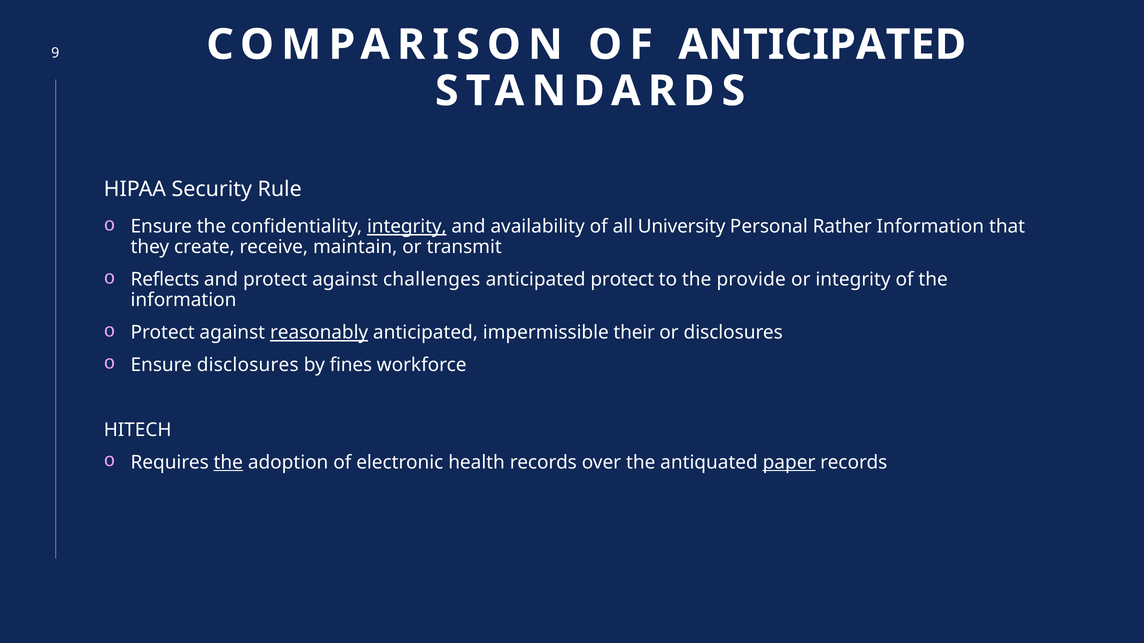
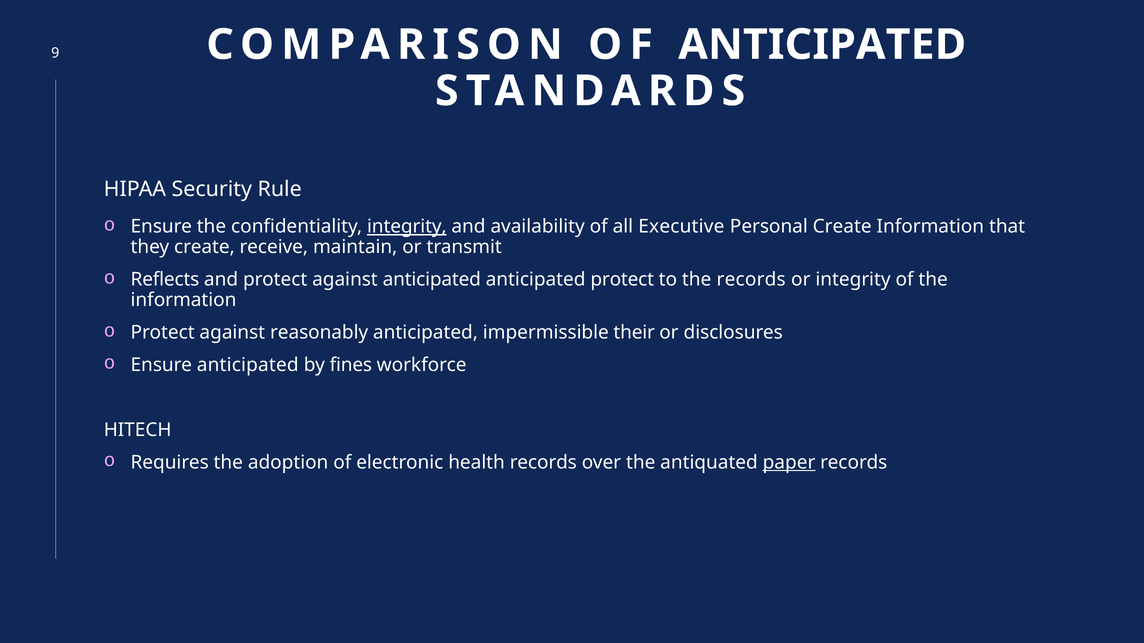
University: University -> Executive (681, 227)
Personal Rather: Rather -> Create (842, 227)
against challenges: challenges -> anticipated (432, 280)
the provide: provide -> records (751, 280)
reasonably underline: present -> none (319, 333)
Ensure disclosures: disclosures -> anticipated (248, 365)
the underline: present -> none (228, 463)
